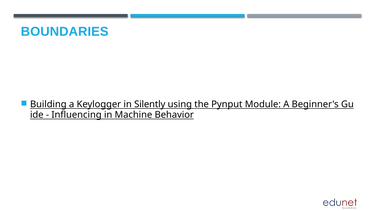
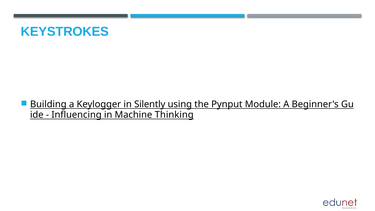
BOUNDARIES: BOUNDARIES -> KEYSTROKES (65, 32)
Behavior: Behavior -> Thinking (174, 115)
